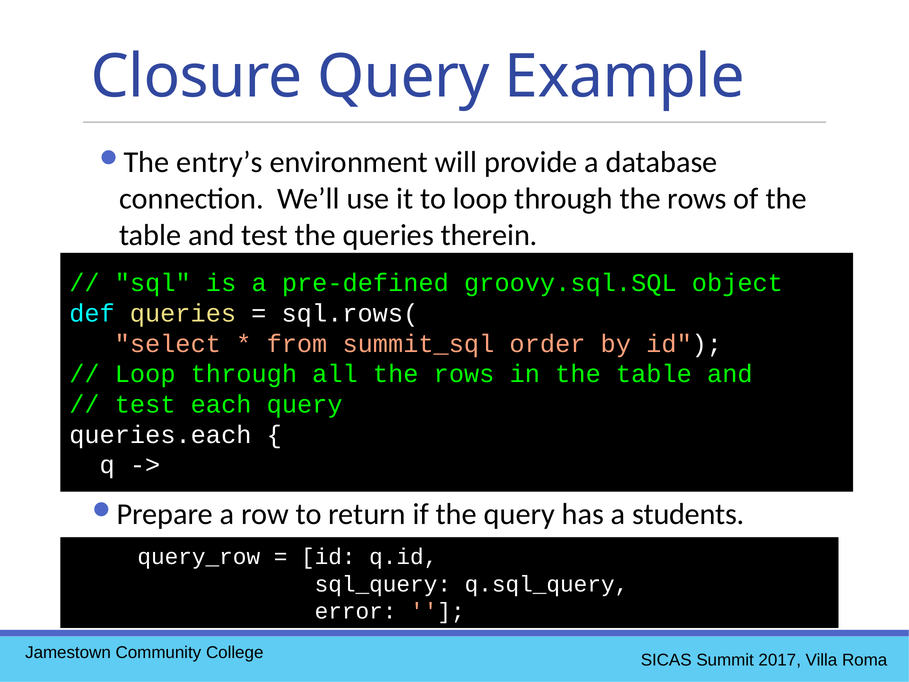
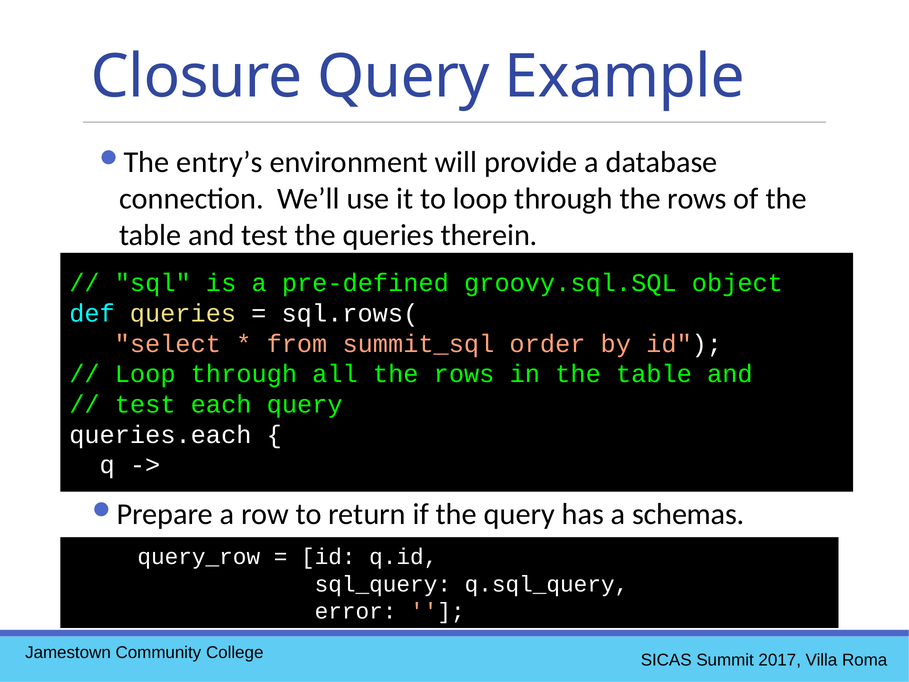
students: students -> schemas (688, 514)
